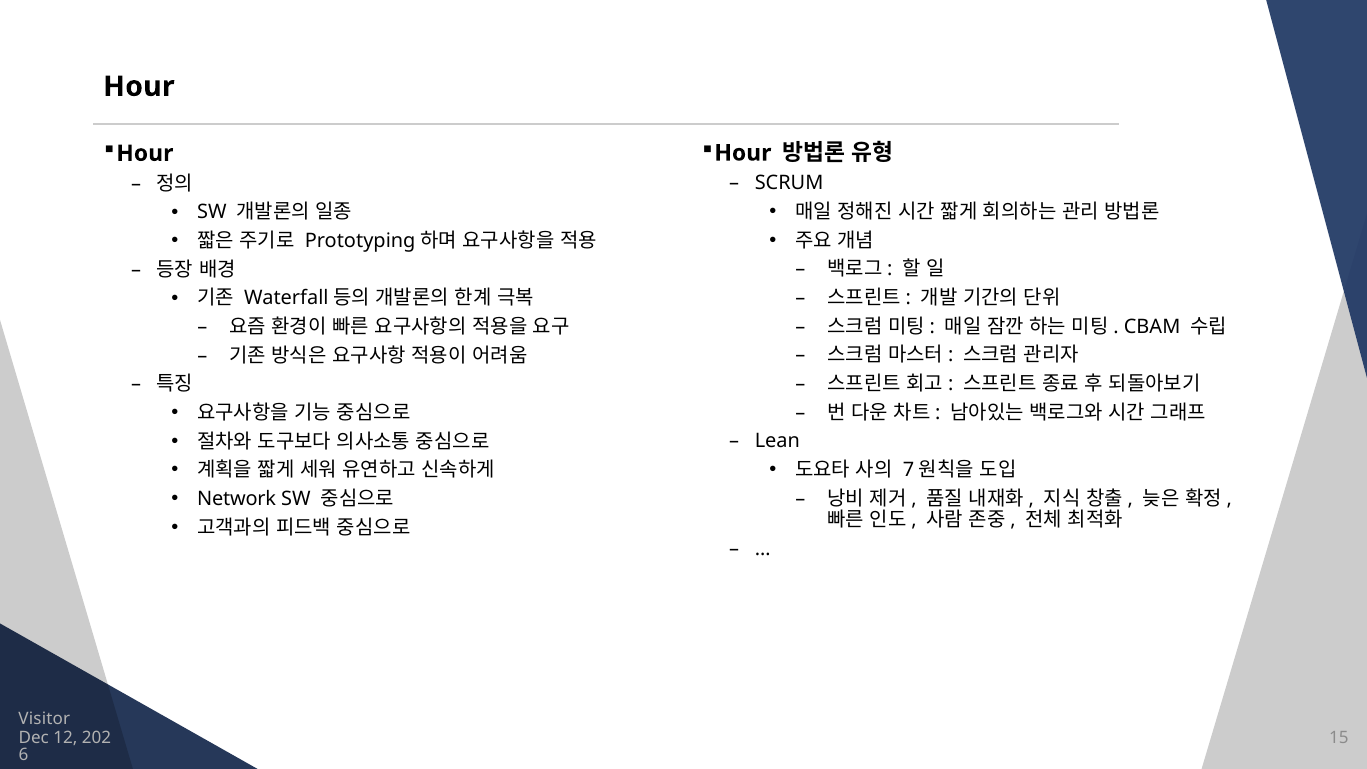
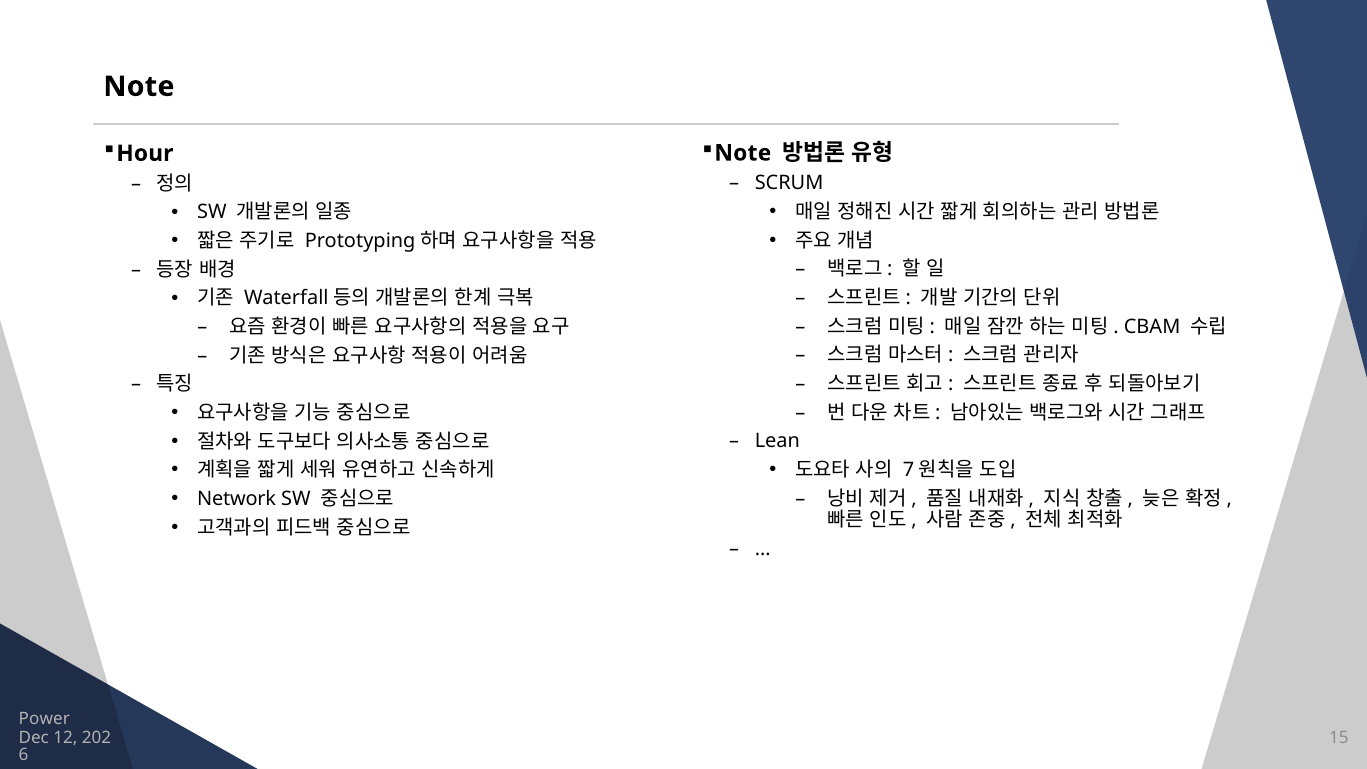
Hour: Hour -> Note (139, 86)
Hour: Hour -> Note (743, 153)
Visitor: Visitor -> Power (44, 719)
